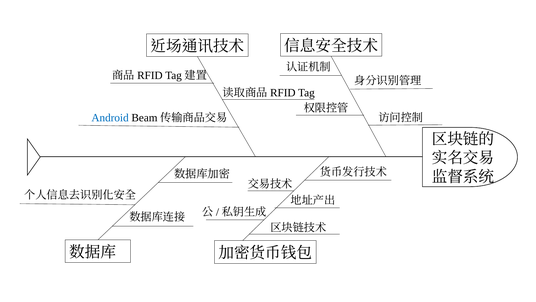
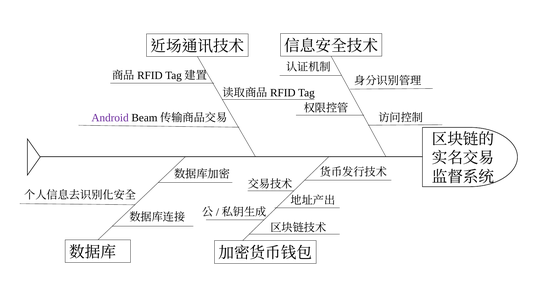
Android colour: blue -> purple (110, 118)
